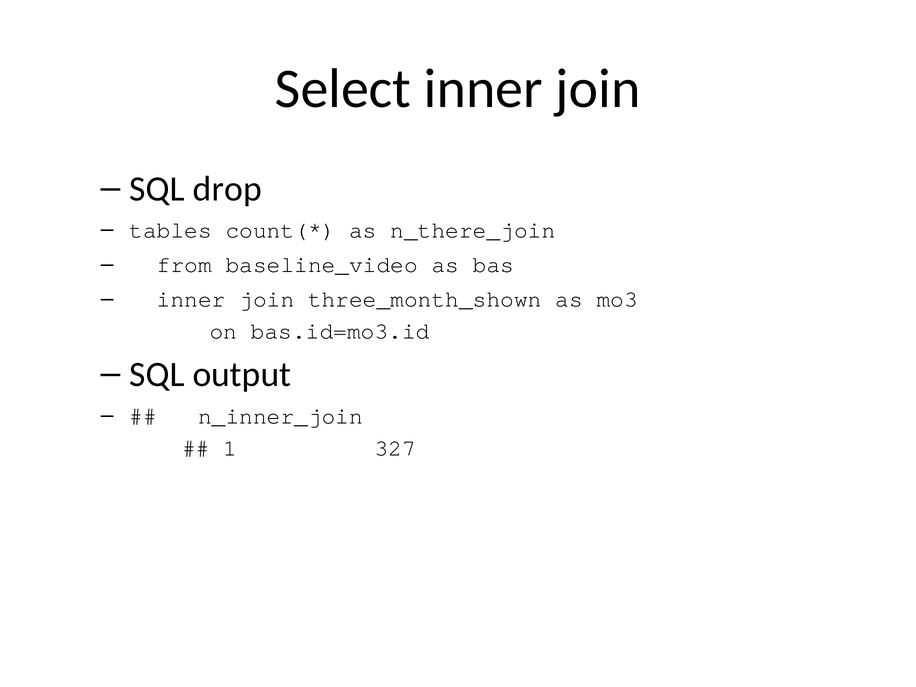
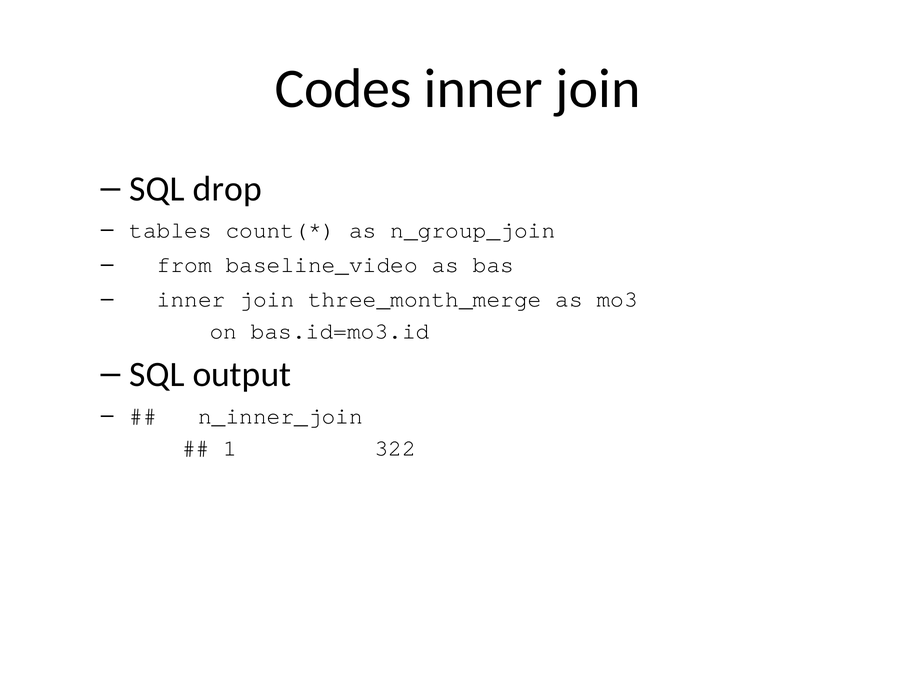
Select: Select -> Codes (343, 89)
n_there_join: n_there_join -> n_group_join (473, 230)
three_month_shown: three_month_shown -> three_month_merge (425, 299)
327: 327 -> 322 (395, 448)
